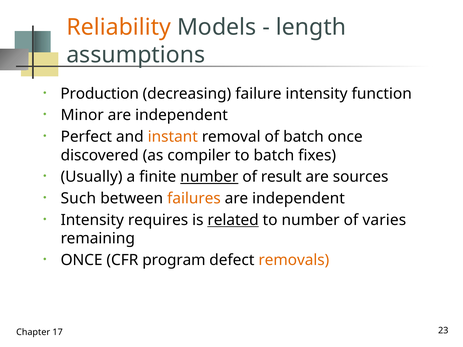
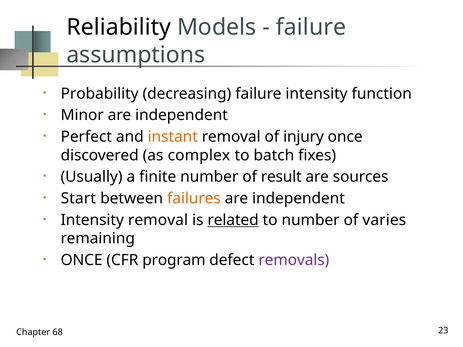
Reliability colour: orange -> black (119, 27)
length: length -> failure (311, 27)
Production: Production -> Probability (100, 94)
of batch: batch -> injury (304, 137)
compiler: compiler -> complex (199, 155)
number underline: present -> none (209, 177)
Such: Such -> Start (78, 199)
Intensity requires: requires -> removal (158, 220)
removals colour: orange -> purple (294, 260)
17: 17 -> 68 (58, 332)
